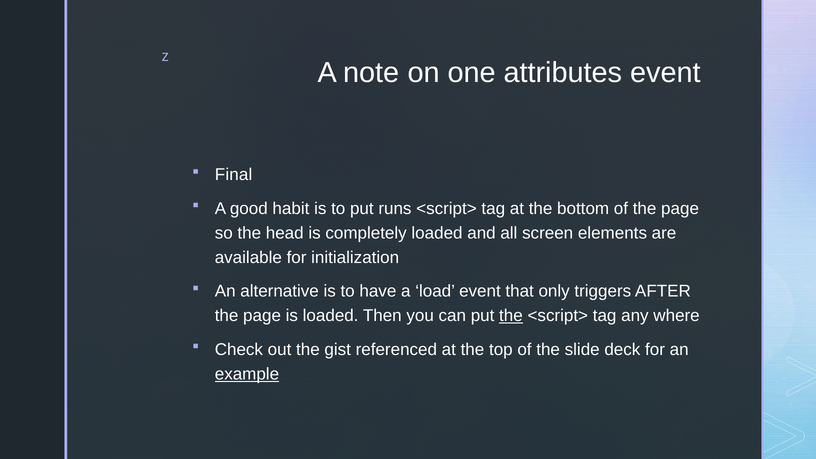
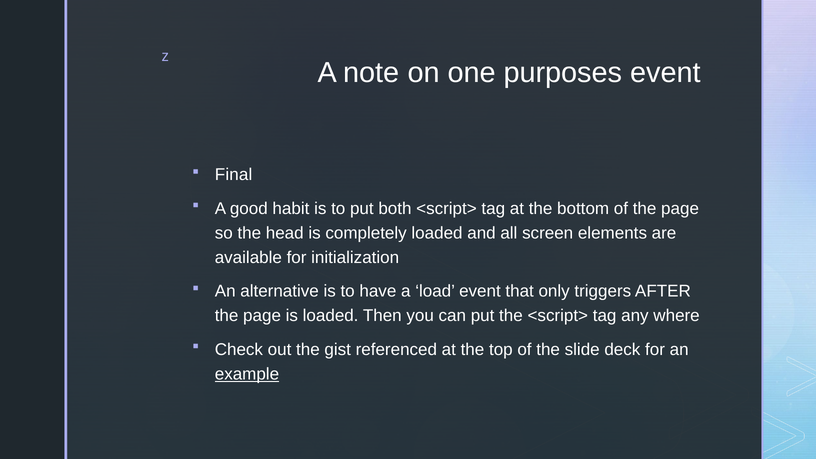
attributes: attributes -> purposes (563, 73)
runs: runs -> both (395, 208)
the underline: present -> none (511, 316)
